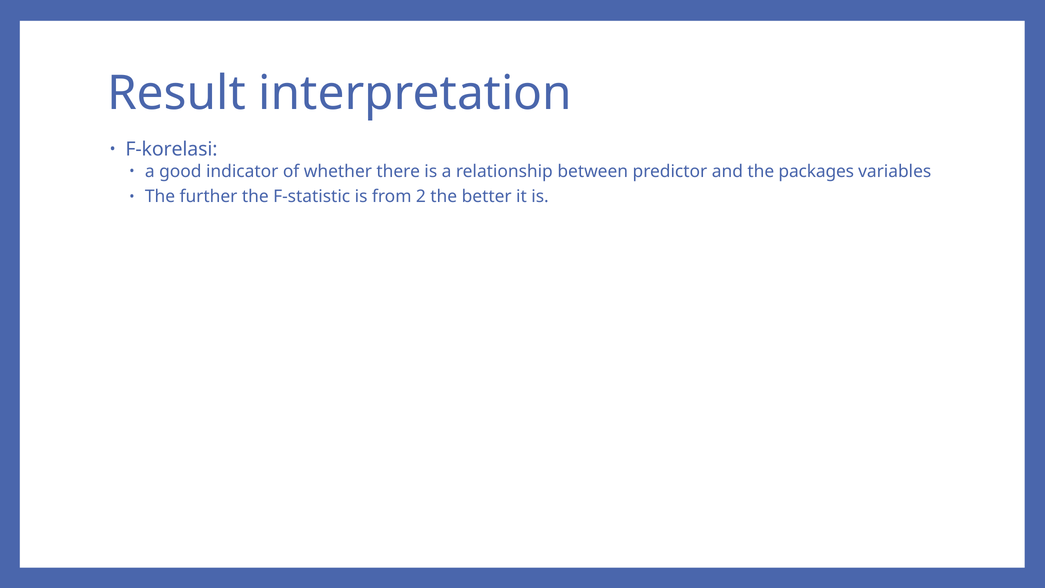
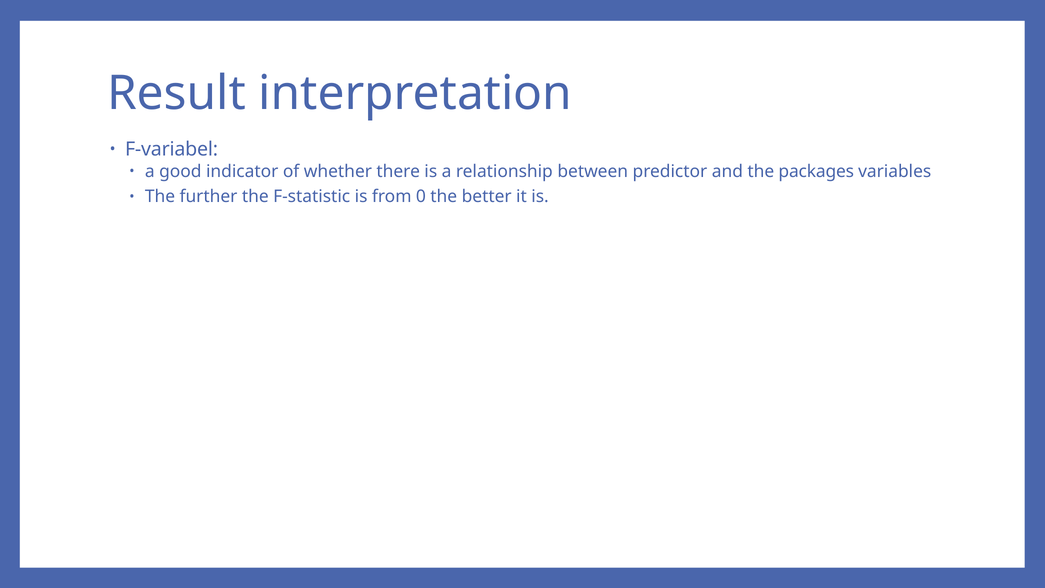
F-korelasi: F-korelasi -> F-variabel (172, 149)
2: 2 -> 0 (421, 197)
